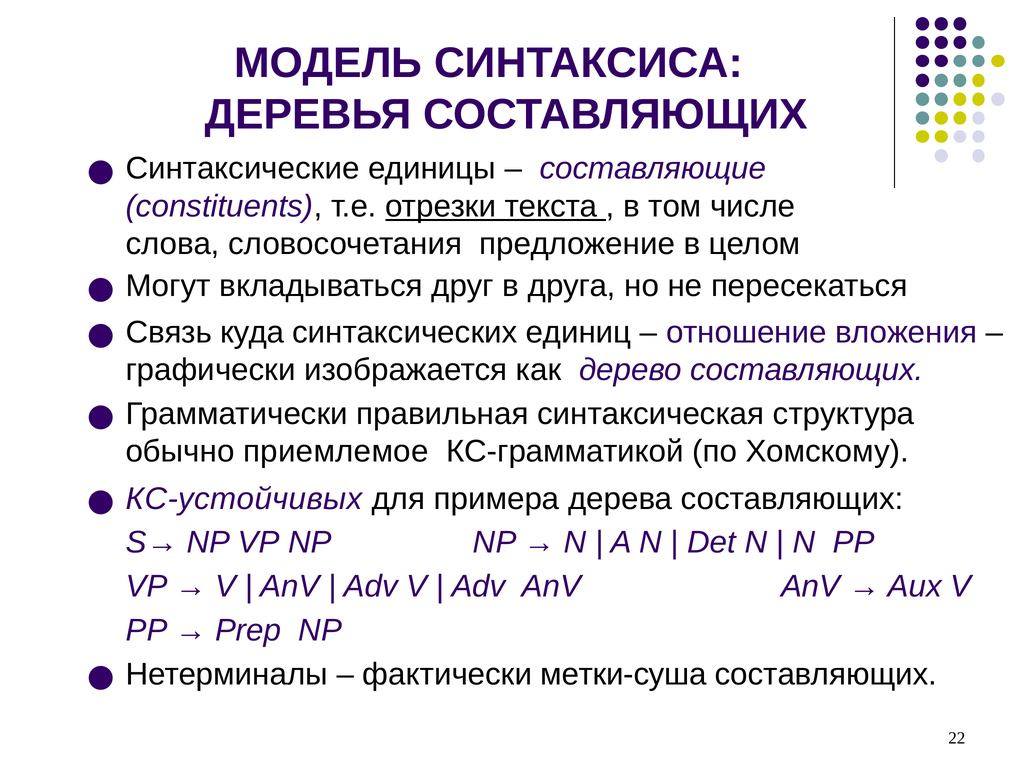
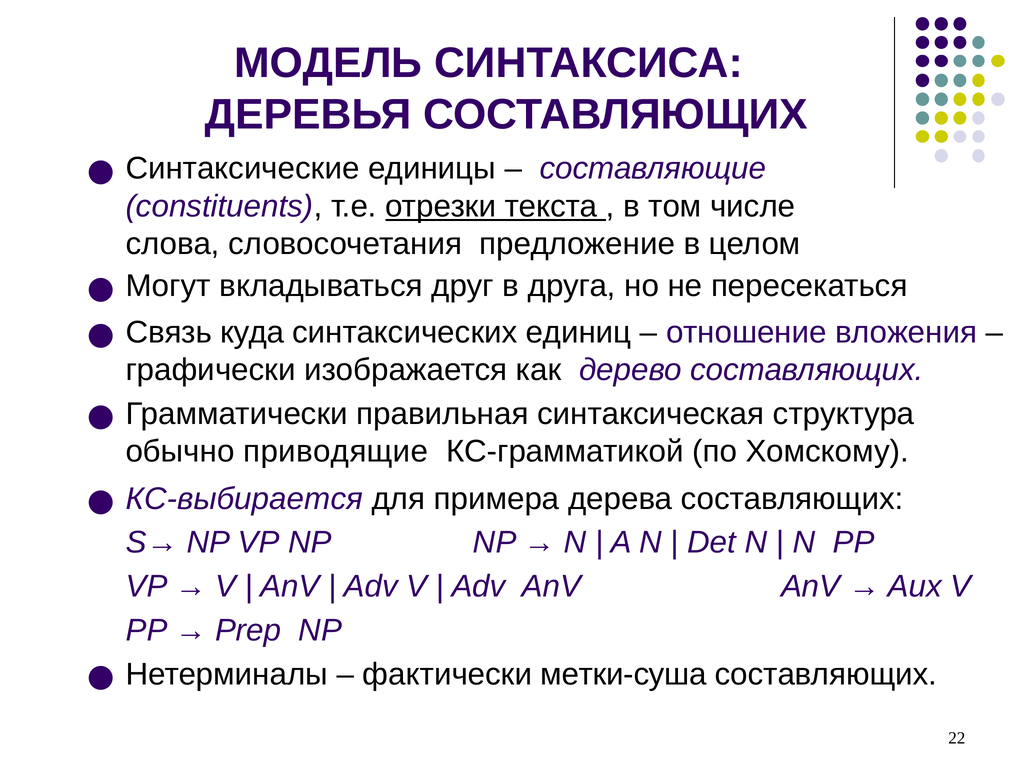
приемлемое: приемлемое -> приводящие (336, 452)
КС-устойчивых: КС-устойчивых -> КС-выбирается (244, 499)
